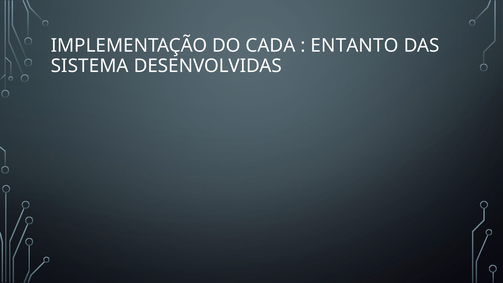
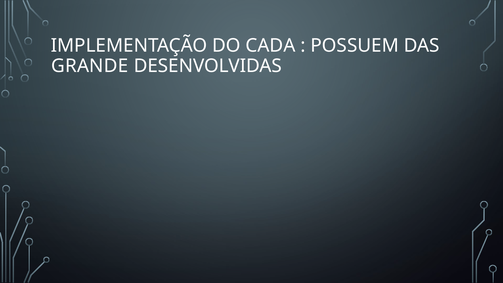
ENTANTO: ENTANTO -> POSSUEM (355, 46)
SISTEMA: SISTEMA -> GRANDE (90, 66)
